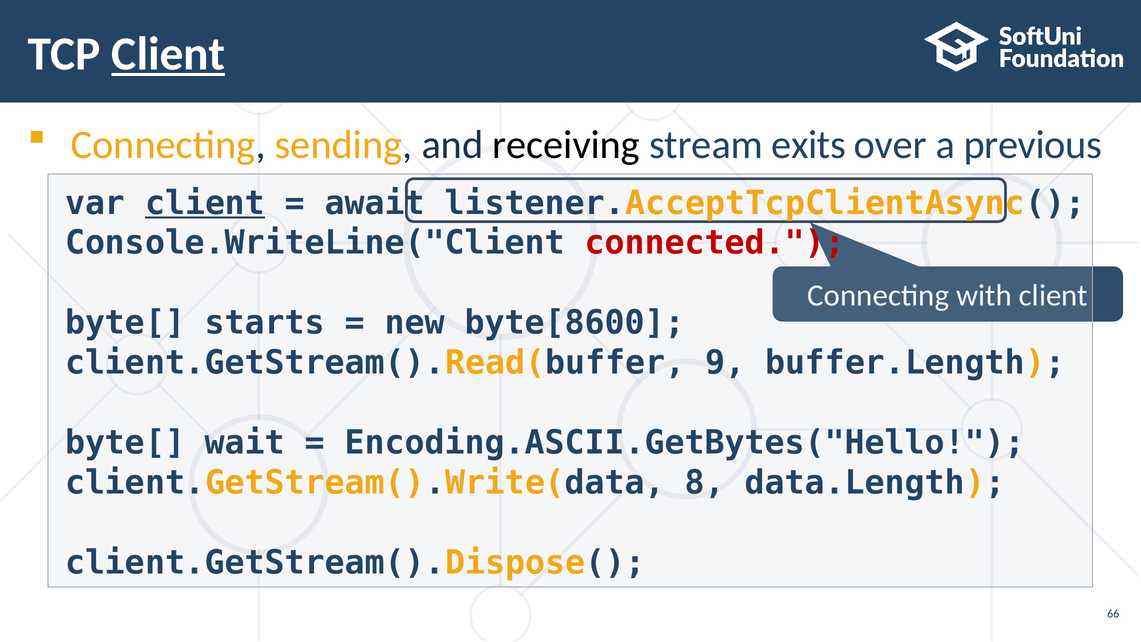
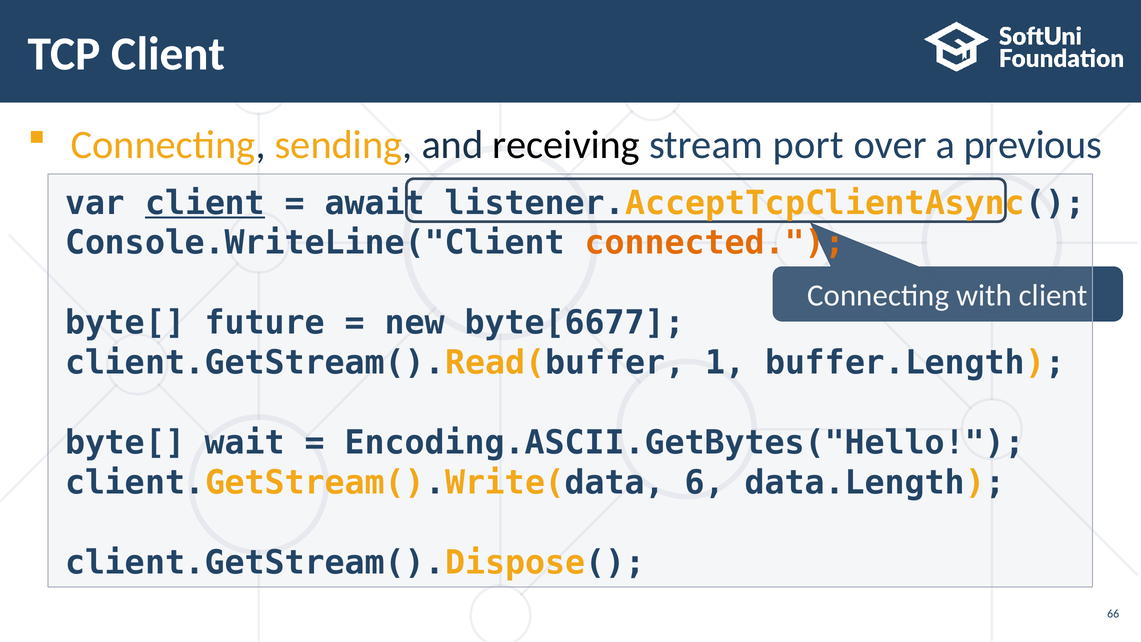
Client underline: present -> none (168, 54)
exits: exits -> port (808, 145)
connected colour: red -> orange (715, 243)
starts: starts -> future (265, 323)
byte[8600: byte[8600 -> byte[6677 (575, 323)
9: 9 -> 1 (725, 363)
8: 8 -> 6 (705, 483)
